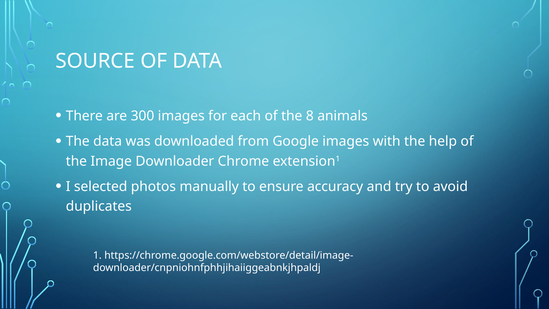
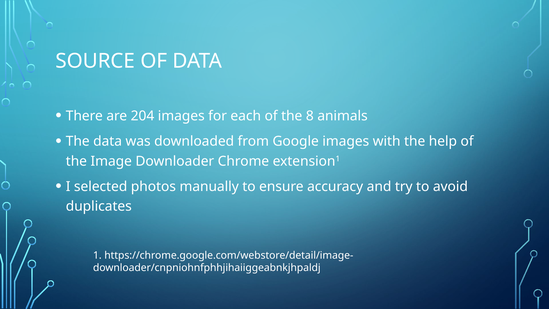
300: 300 -> 204 (143, 116)
